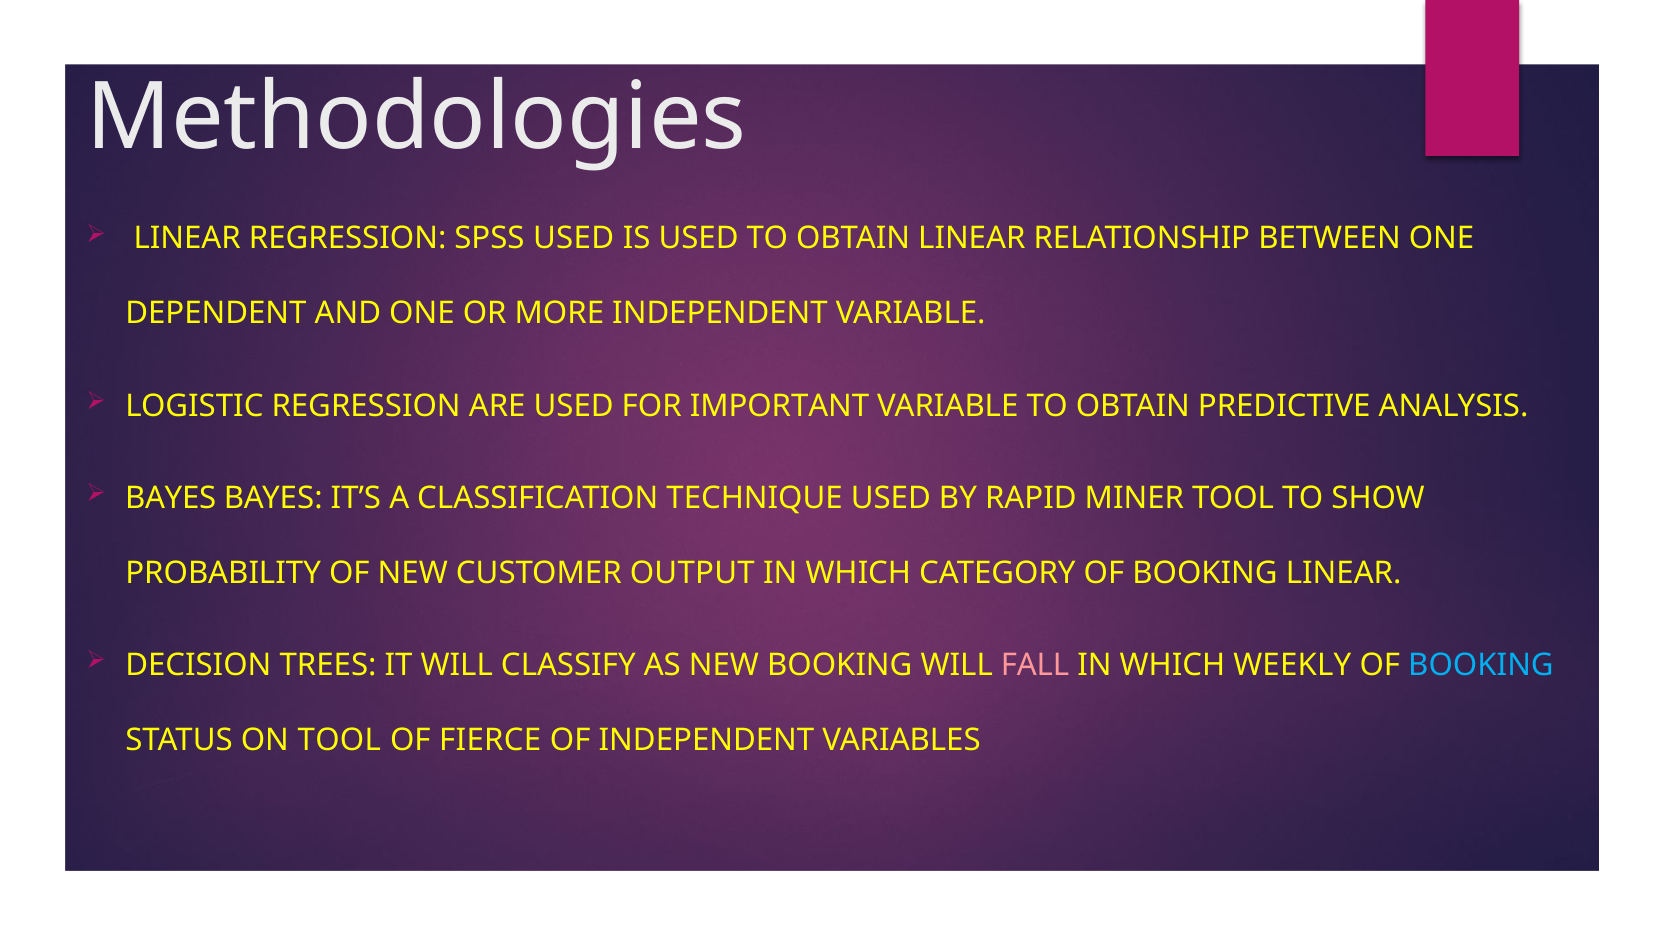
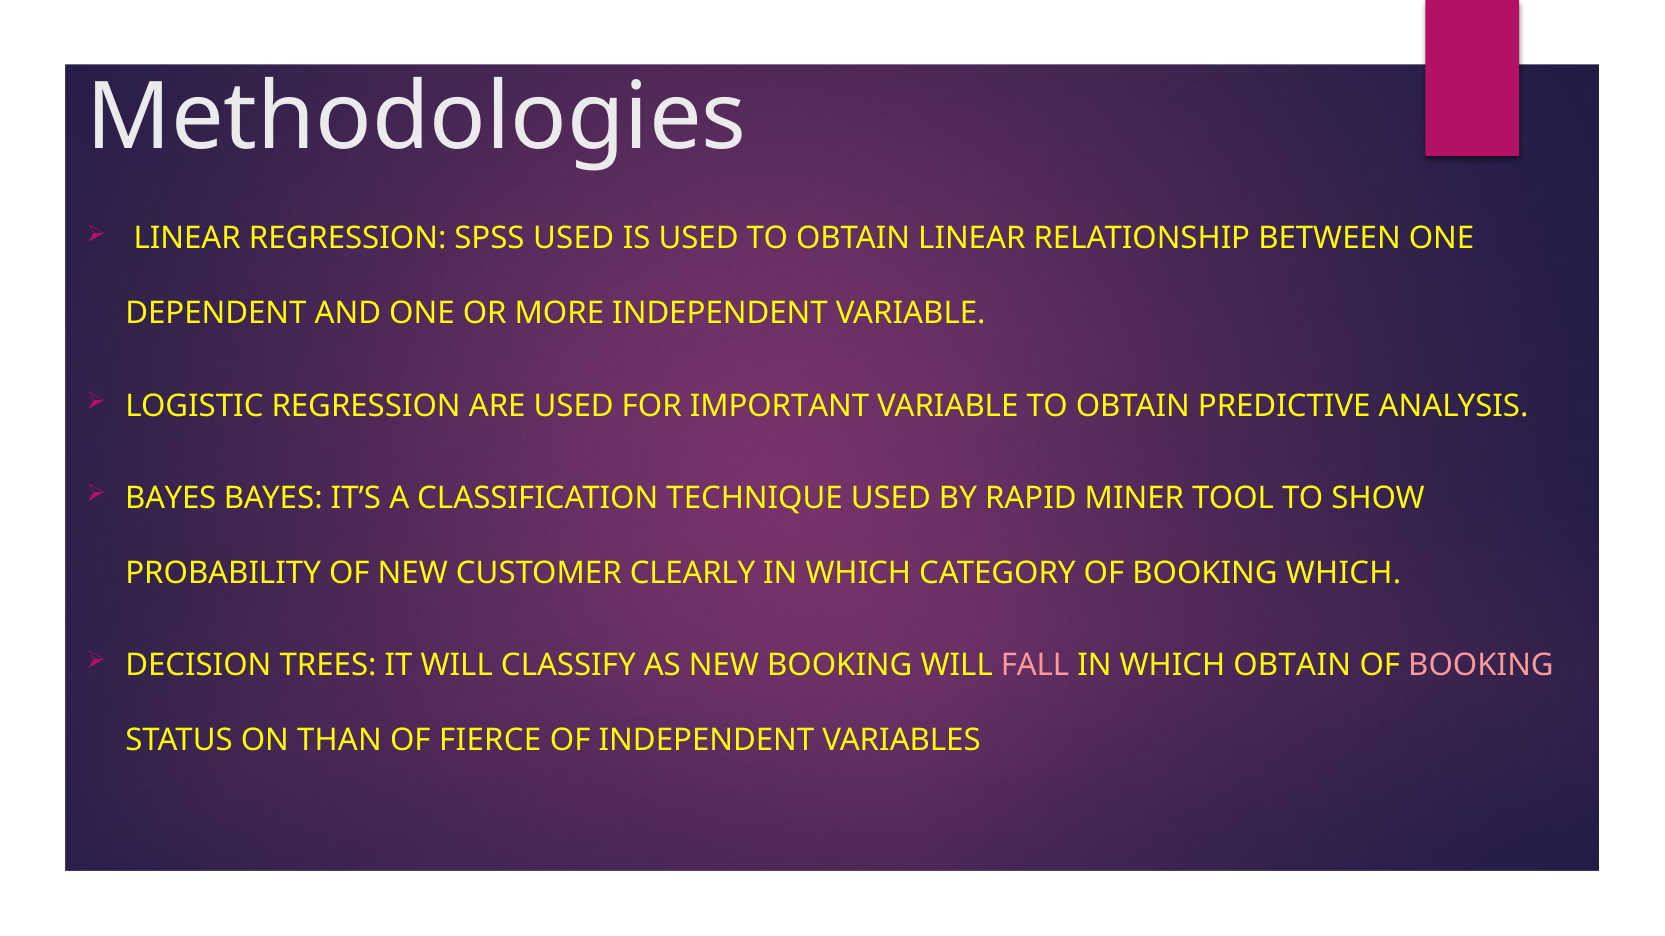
OUTPUT: OUTPUT -> CLEARLY (693, 573)
BOOKING LINEAR: LINEAR -> WHICH (1344, 573)
WHICH WEEKLY: WEEKLY -> OBTAIN (1292, 665)
BOOKING colour: light blue -> pink (1481, 665)
ON TOOL: TOOL -> THAN (339, 740)
